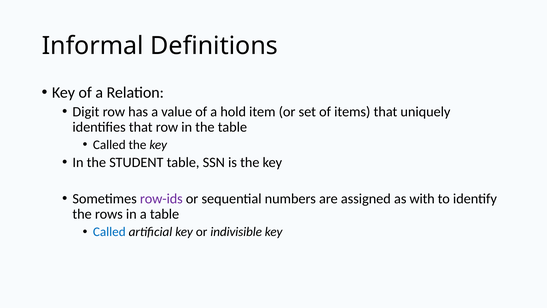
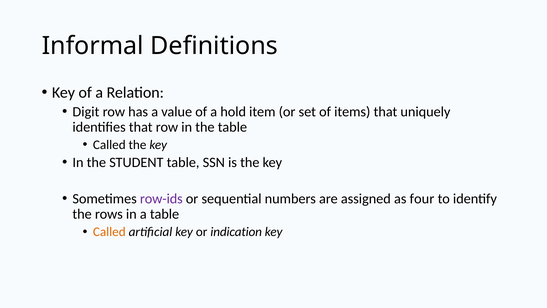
with: with -> four (422, 199)
Called colour: blue -> orange (109, 232)
indivisible: indivisible -> indication (236, 232)
